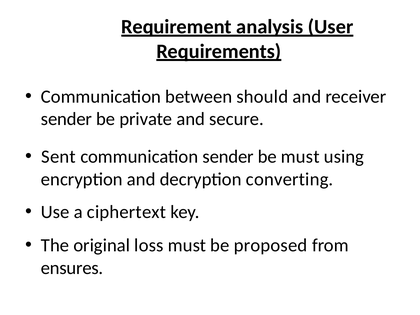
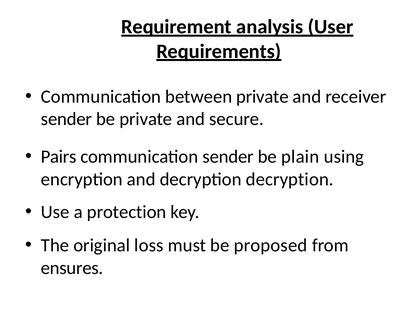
between should: should -> private (262, 97)
Sent: Sent -> Pairs (59, 157)
be must: must -> plain (300, 157)
decryption converting: converting -> decryption (290, 179)
ciphertext: ciphertext -> protection (127, 212)
